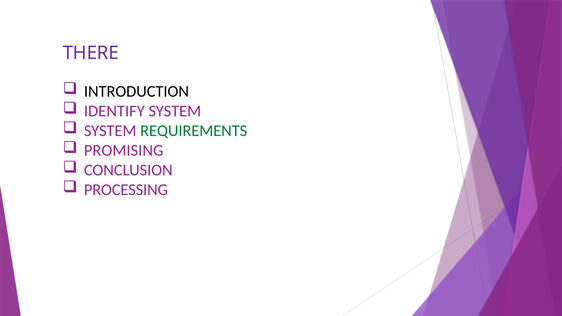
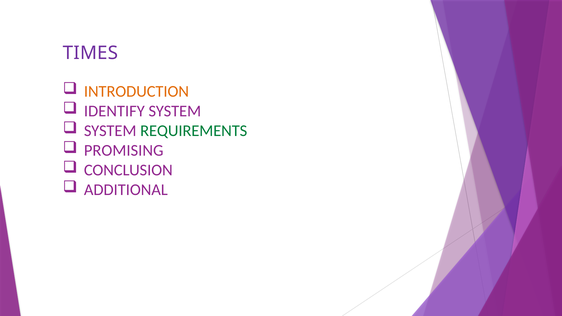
THERE: THERE -> TIMES (91, 53)
INTRODUCTION colour: black -> orange (136, 92)
PROCESSING: PROCESSING -> ADDITIONAL (126, 190)
